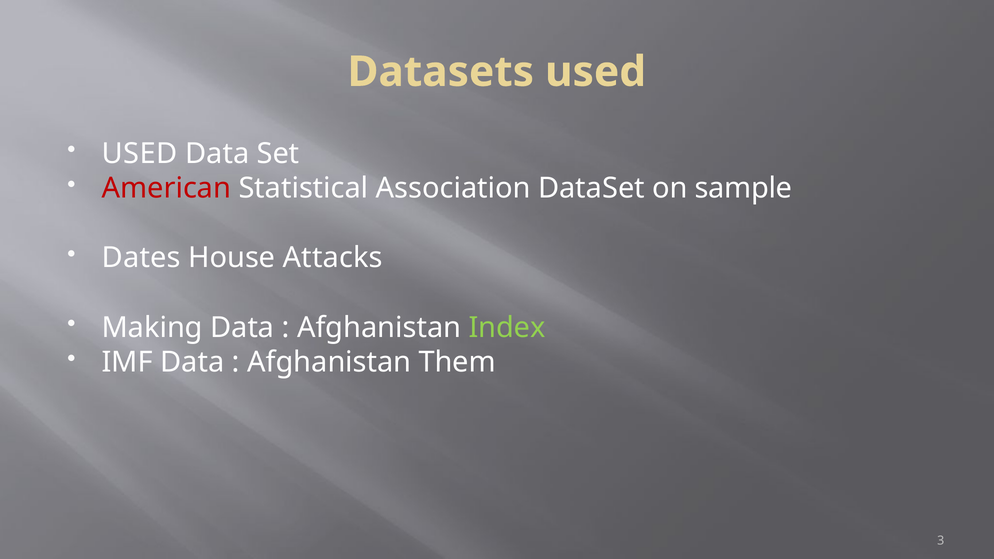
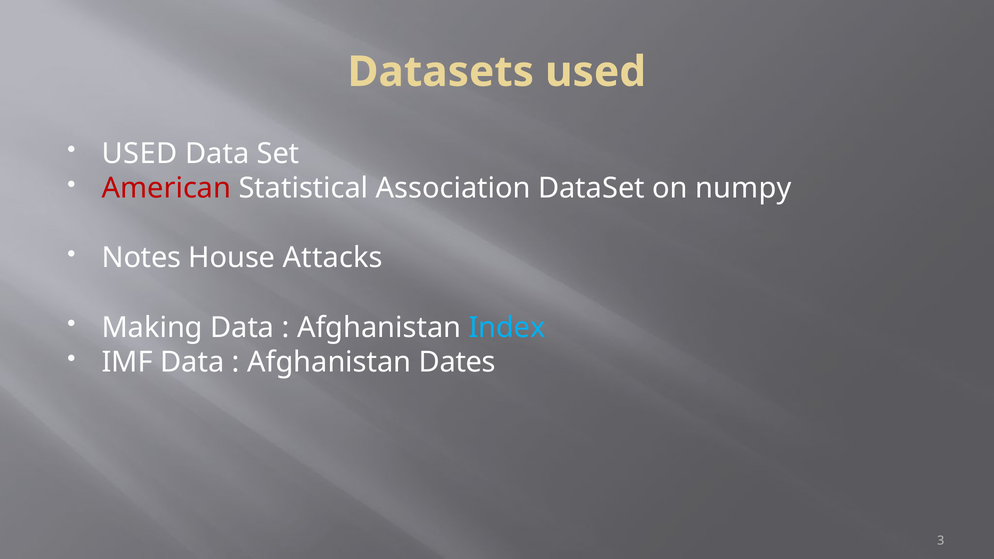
sample: sample -> numpy (743, 188)
Dates: Dates -> Notes (141, 258)
Index colour: light green -> light blue (507, 328)
Them: Them -> Dates (457, 362)
